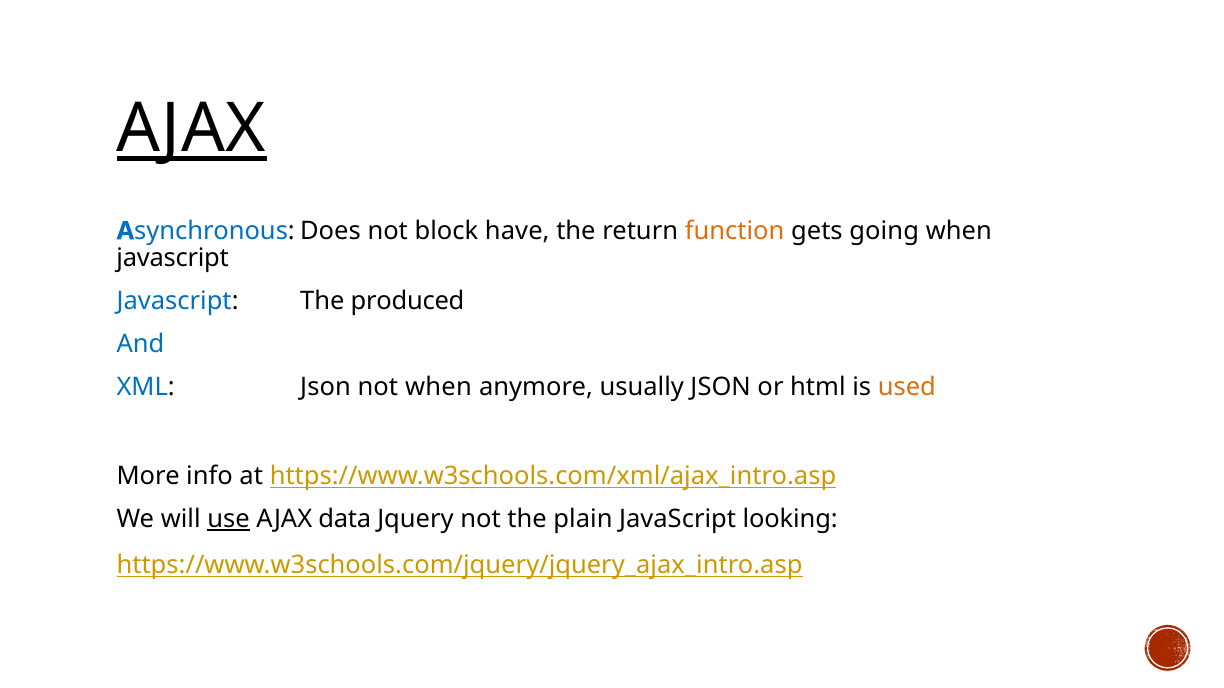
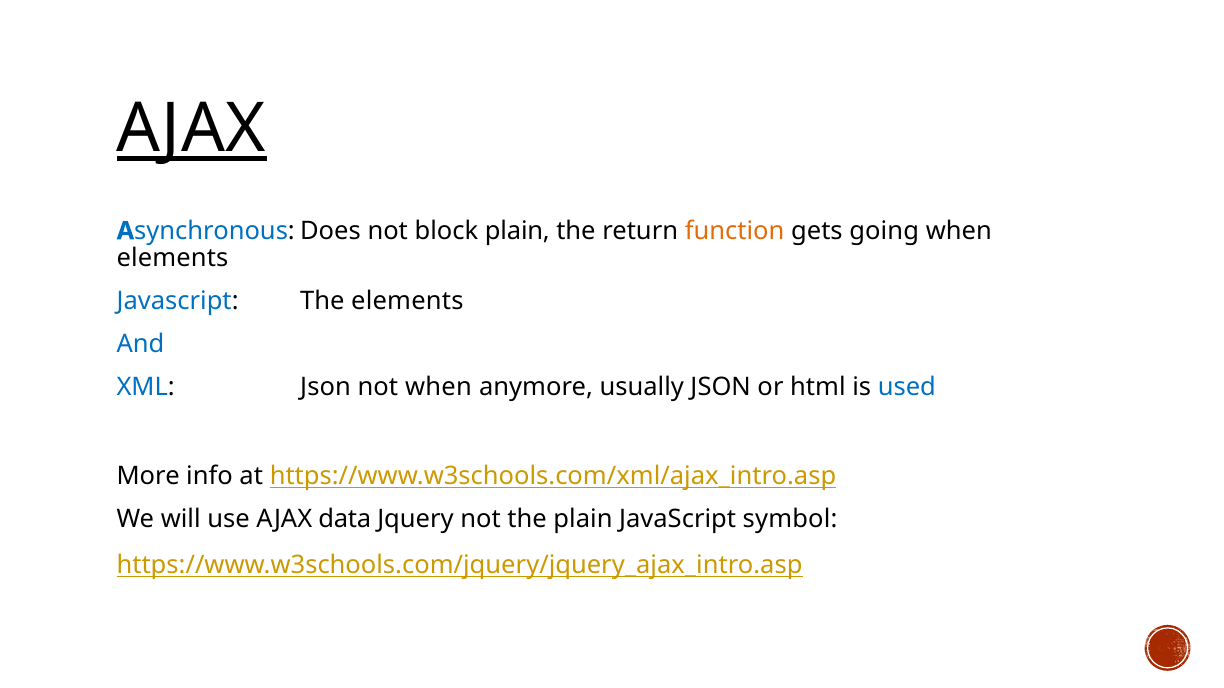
block have: have -> plain (517, 231)
javascript: javascript -> elements (172, 259)
The produced: produced -> elements (407, 302)
used colour: orange -> blue (907, 387)
use underline: present -> none (229, 520)
looking: looking -> symbol (790, 520)
